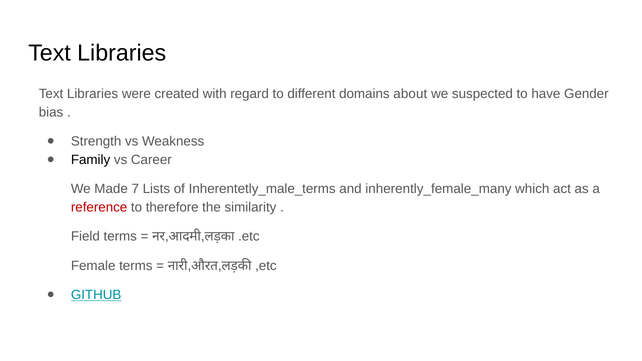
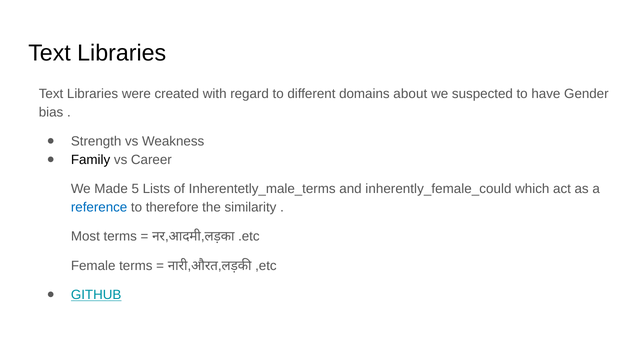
7: 7 -> 5 (135, 189)
inherently_female_many: inherently_female_many -> inherently_female_could (438, 189)
reference colour: red -> blue (99, 207)
Field: Field -> Most (85, 237)
